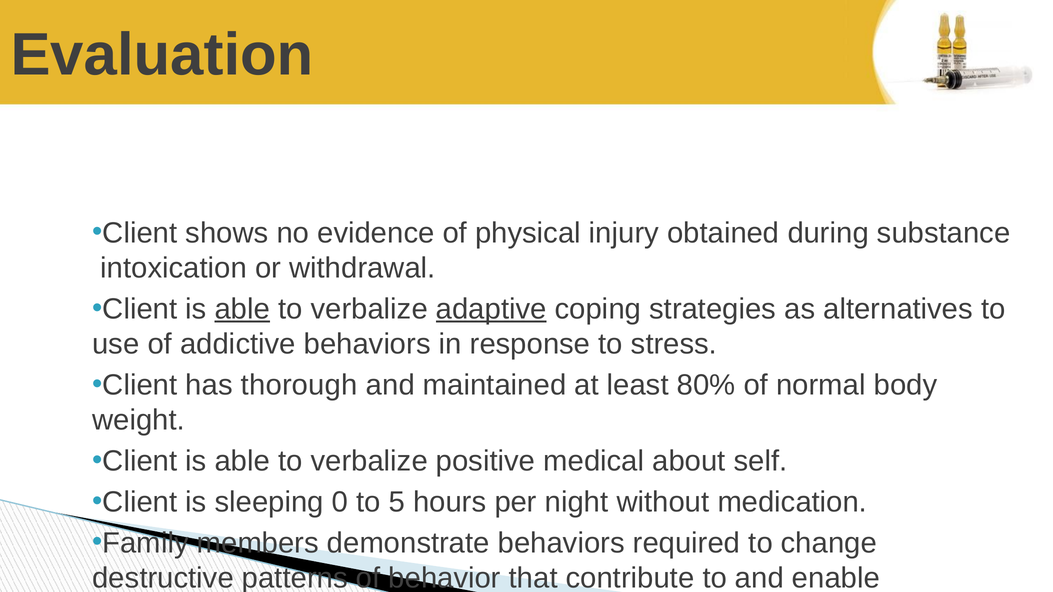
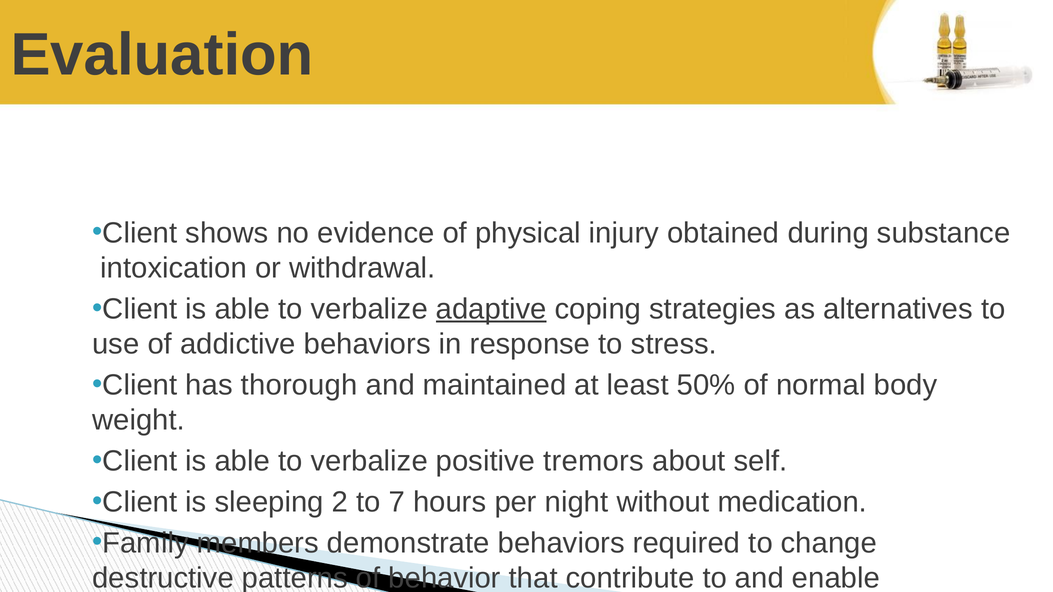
able underline: present -> none (242, 309)
80%: 80% -> 50% (706, 385)
medical: medical -> tremors (594, 461)
0: 0 -> 2 (340, 502)
5: 5 -> 7 (397, 502)
